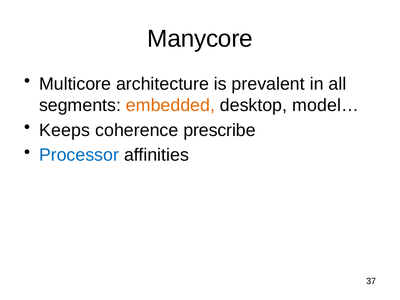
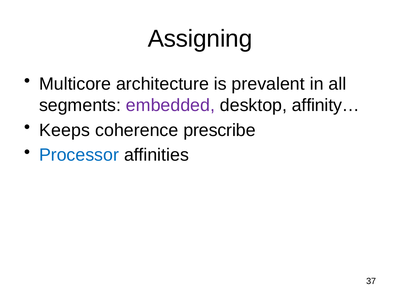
Manycore: Manycore -> Assigning (200, 39)
embedded colour: orange -> purple (170, 105)
model…: model… -> affinity… (326, 105)
